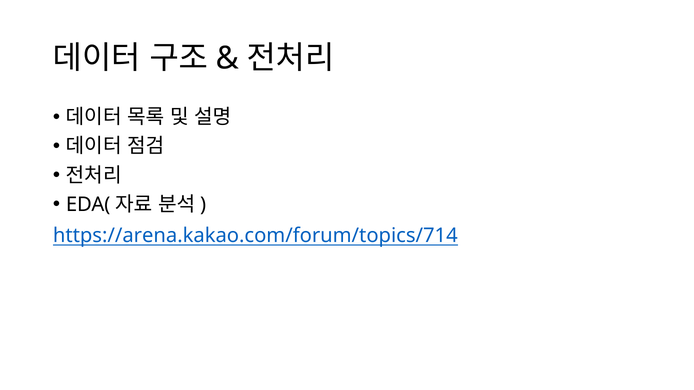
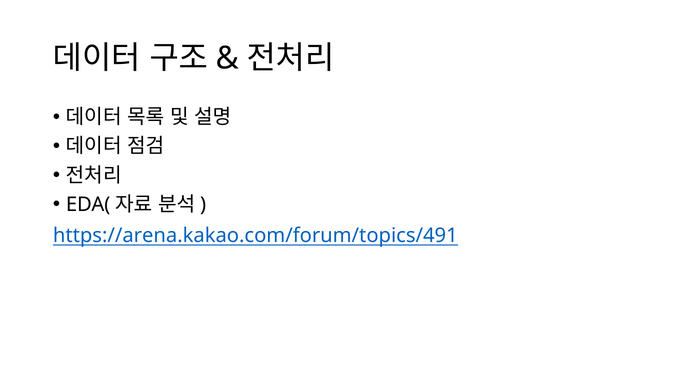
https://arena.kakao.com/forum/topics/714: https://arena.kakao.com/forum/topics/714 -> https://arena.kakao.com/forum/topics/491 (255, 236)
